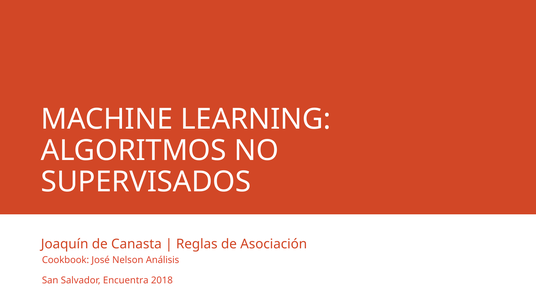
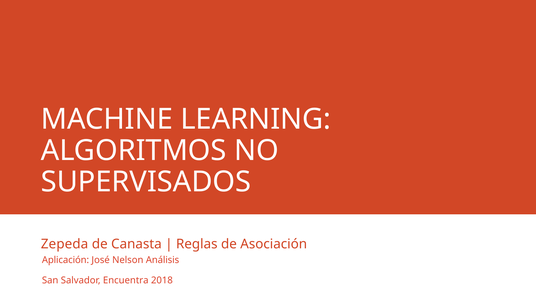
Joaquín: Joaquín -> Zepeda (65, 244)
Cookbook: Cookbook -> Aplicación (66, 260)
